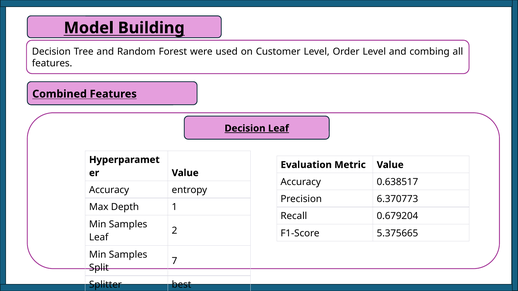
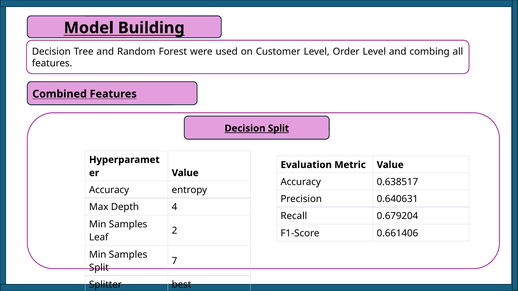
Decision Leaf: Leaf -> Split (278, 128)
6.370773: 6.370773 -> 0.640631 (397, 199)
1: 1 -> 4 (175, 207)
5.375665: 5.375665 -> 0.661406 (397, 233)
